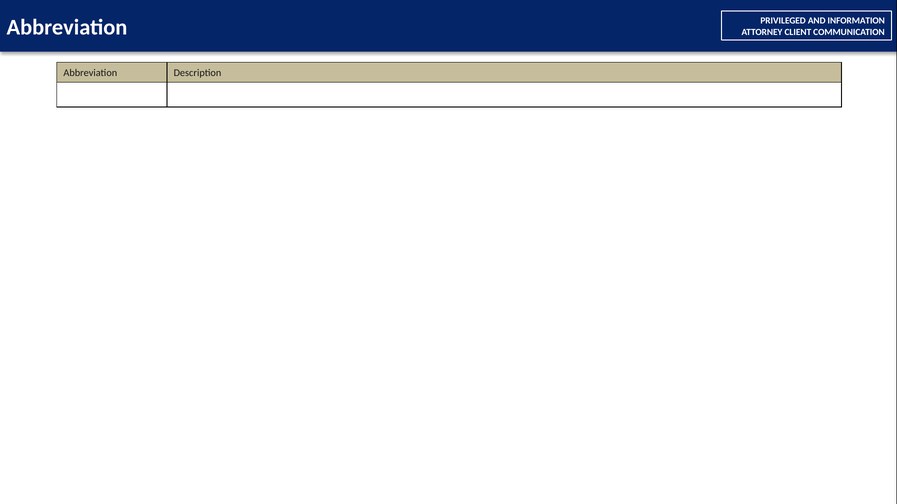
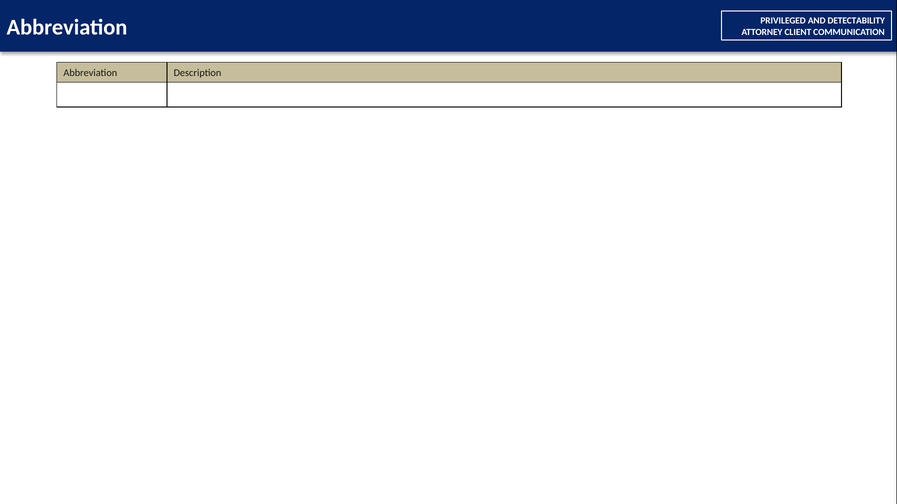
INFORMATION: INFORMATION -> DETECTABILITY (856, 21)
